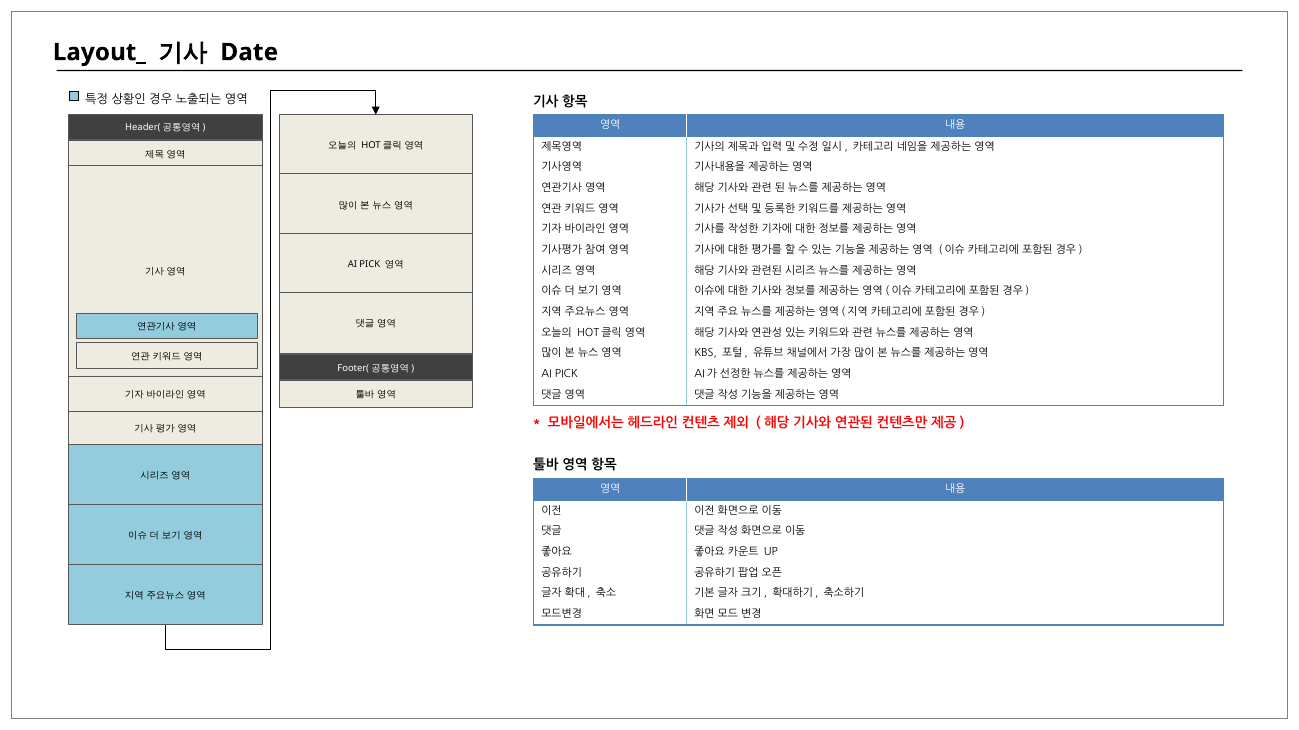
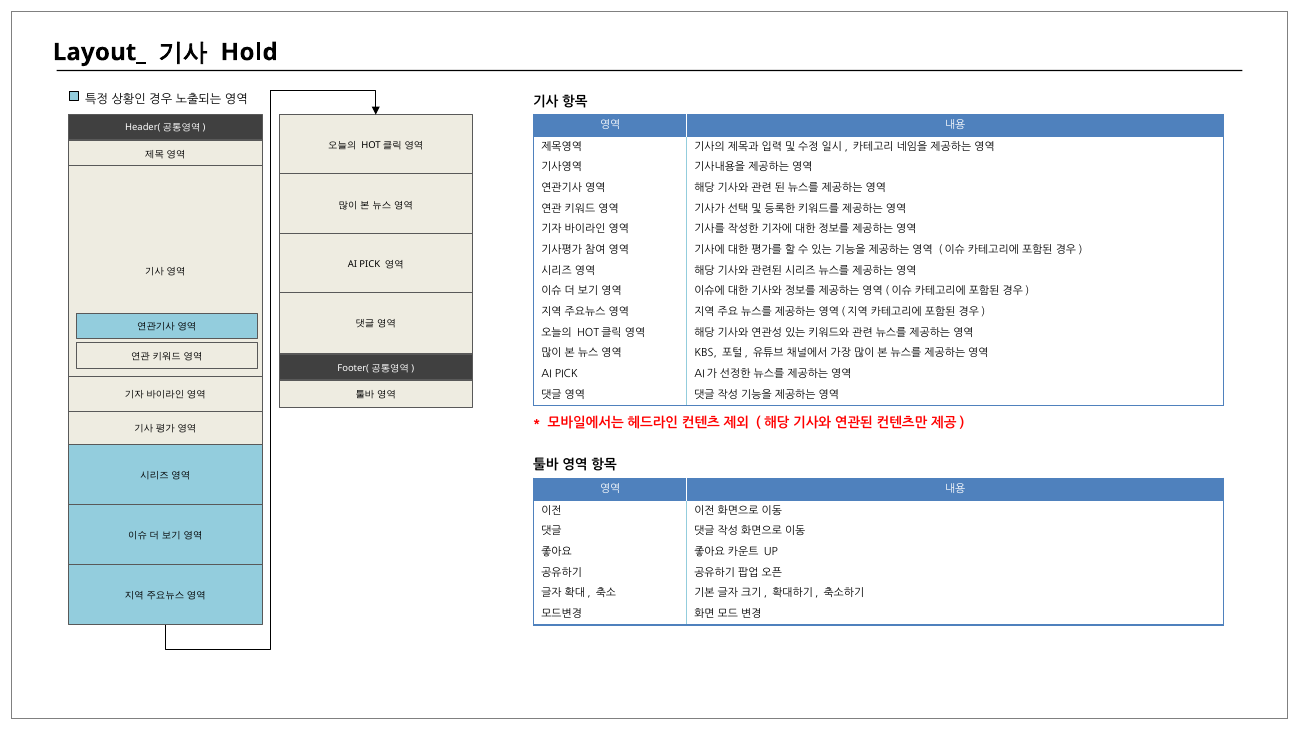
Date: Date -> Hold (249, 52)
